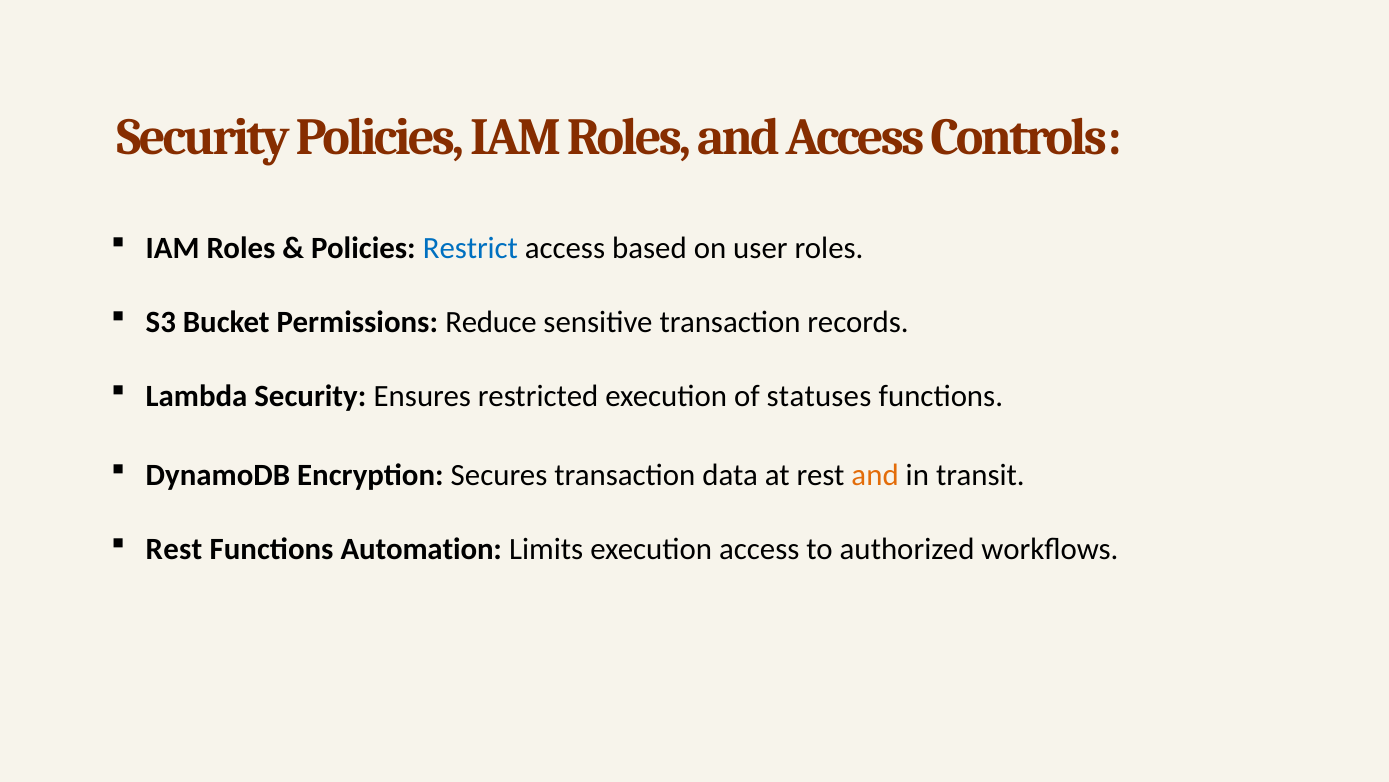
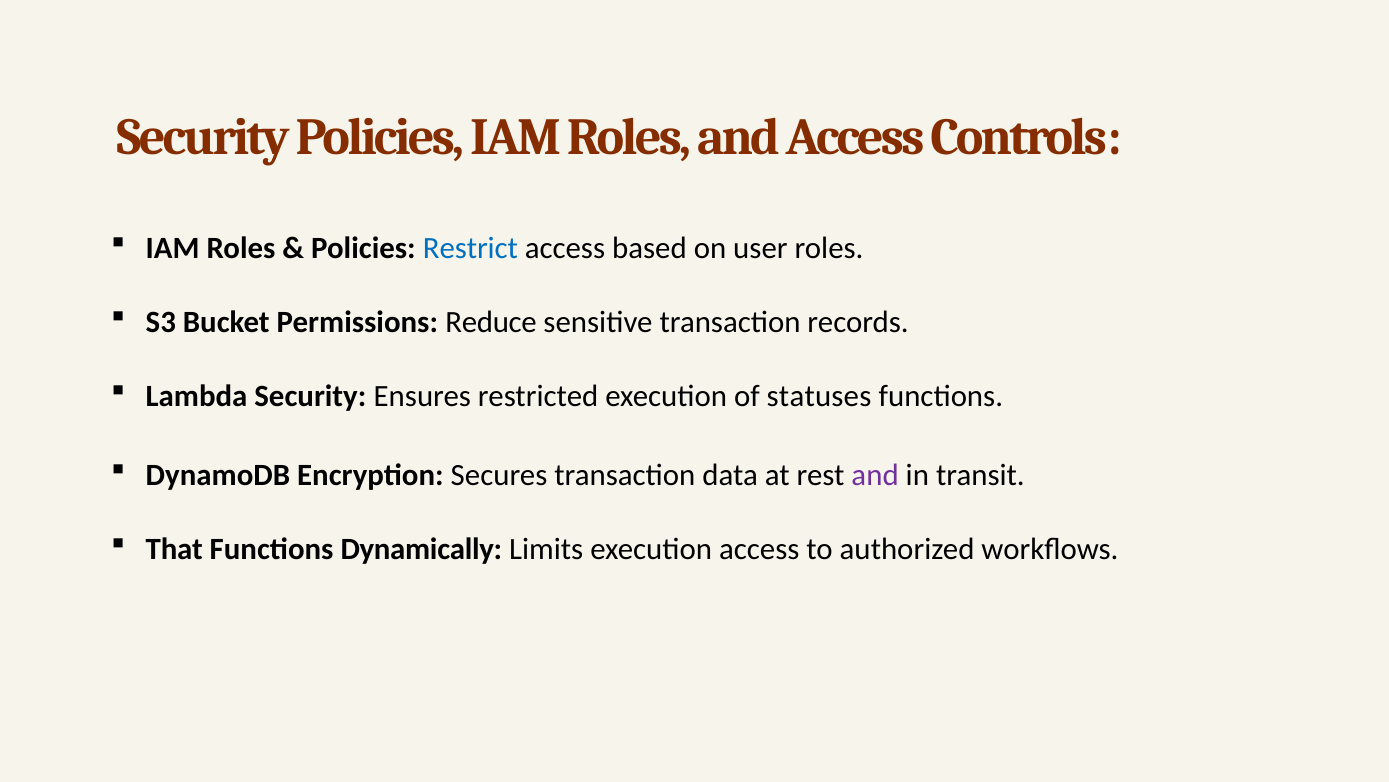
and colour: orange -> purple (875, 475)
Rest: Rest -> That (174, 549)
Automation: Automation -> Dynamically (421, 549)
